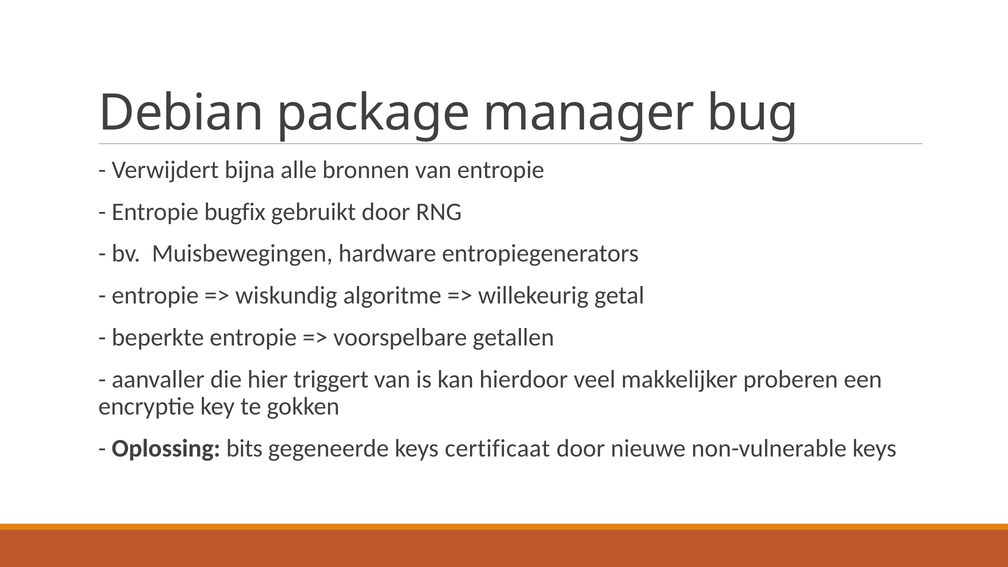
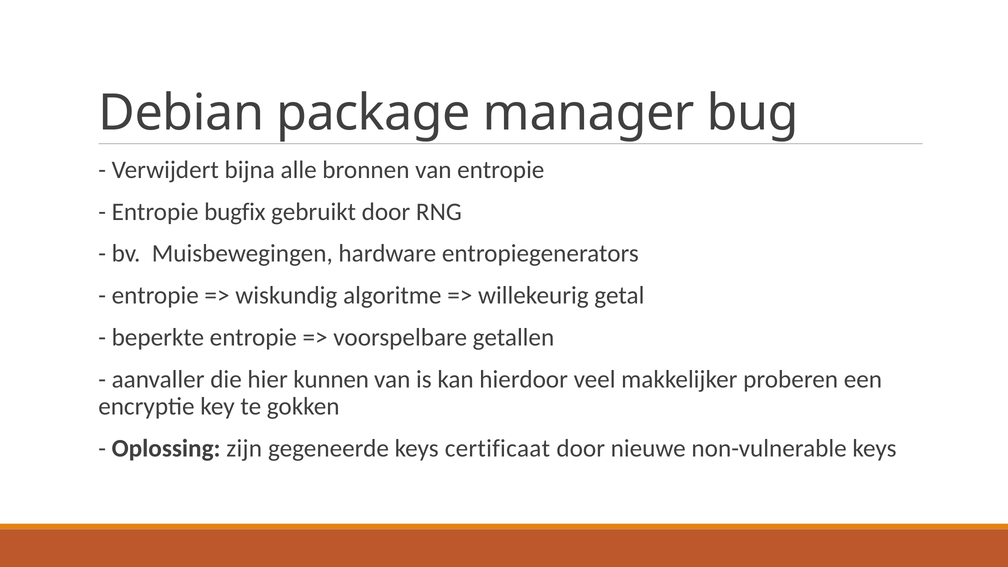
triggert: triggert -> kunnen (331, 379)
bits: bits -> zijn (244, 448)
